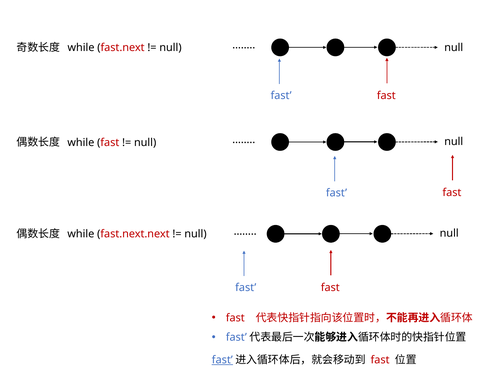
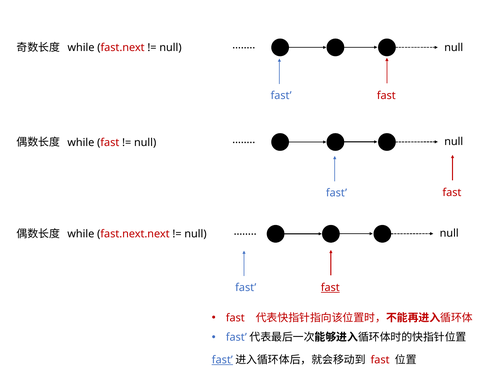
fast underline: none -> present (330, 288)
